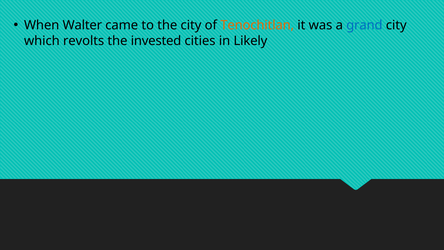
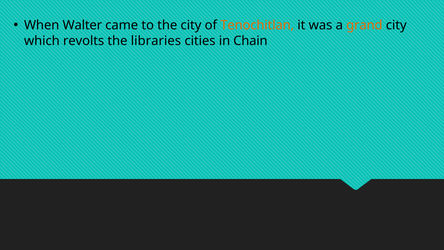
grand colour: blue -> orange (364, 25)
invested: invested -> libraries (156, 41)
Likely: Likely -> Chain (250, 41)
